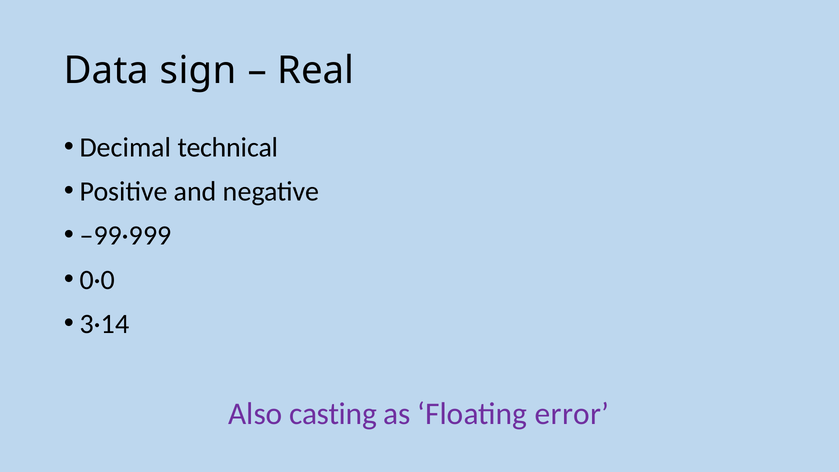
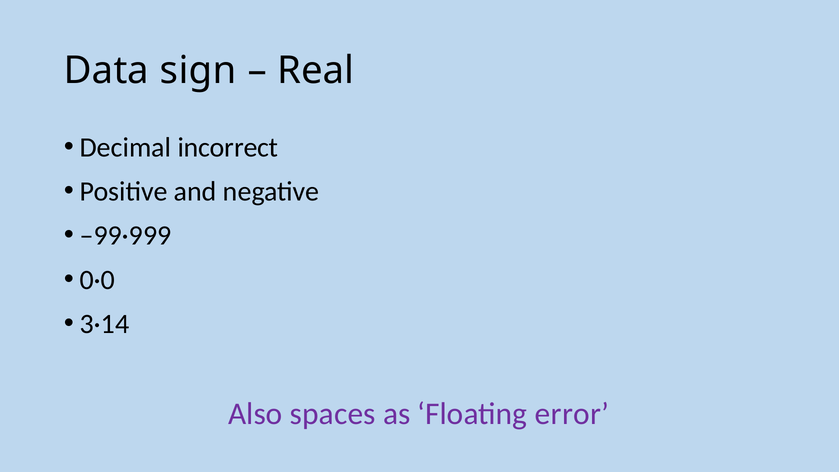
technical: technical -> incorrect (228, 148)
casting: casting -> spaces (333, 414)
